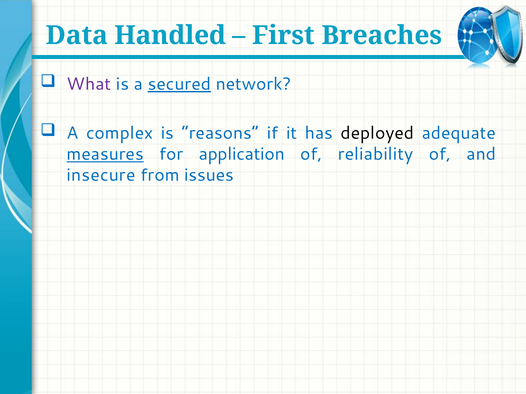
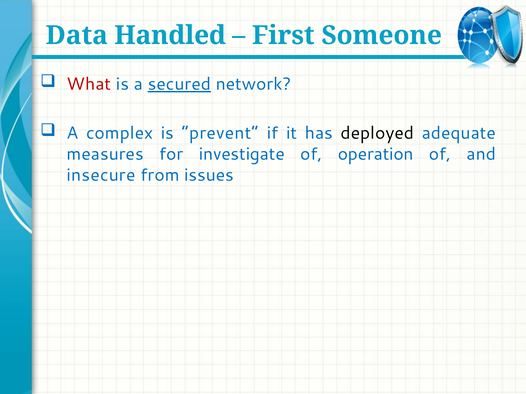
Breaches: Breaches -> Someone (382, 35)
What colour: purple -> red (89, 84)
reasons: reasons -> prevent (220, 133)
measures underline: present -> none (105, 154)
application: application -> investigate (242, 154)
reliability: reliability -> operation (376, 154)
